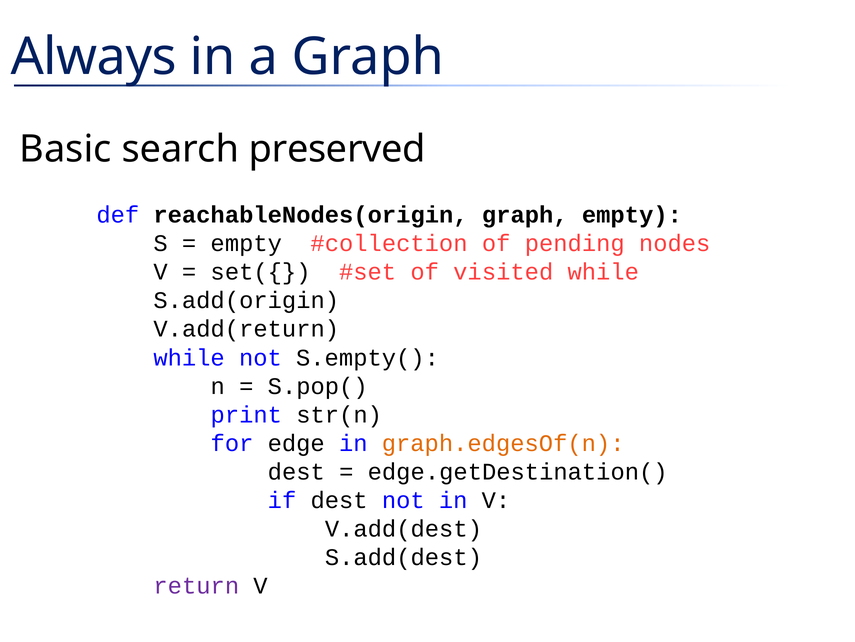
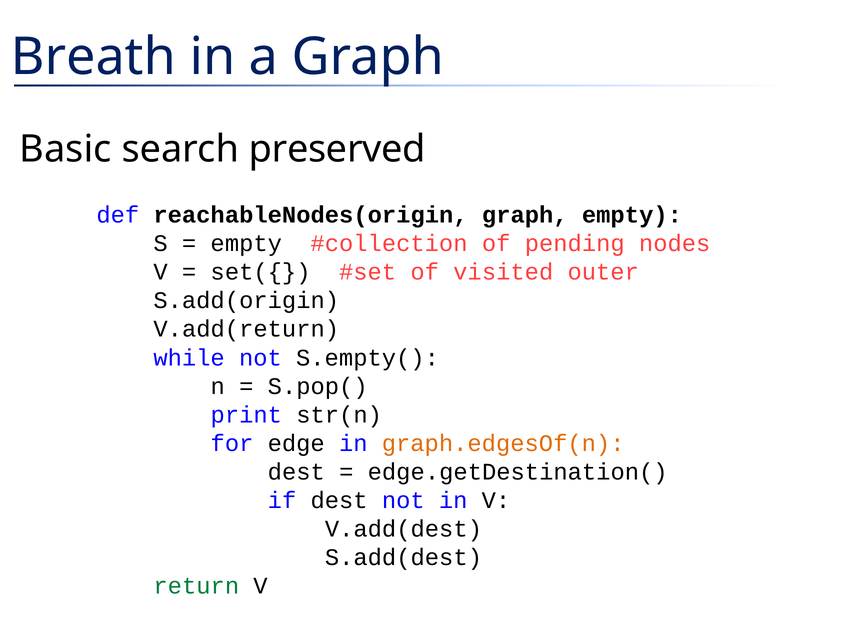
Always: Always -> Breath (93, 57)
visited while: while -> outer (603, 272)
return colour: purple -> green (196, 585)
